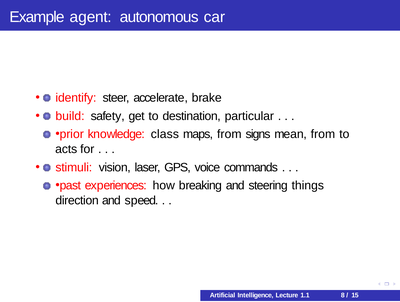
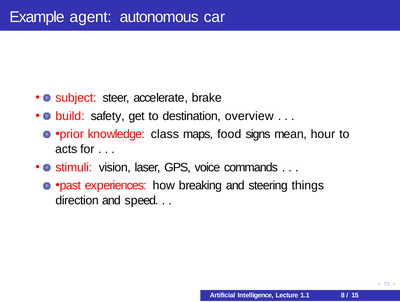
identify: identify -> subject (76, 98)
particular: particular -> overview (249, 116)
maps from: from -> food (229, 134)
mean from: from -> hour (323, 134)
